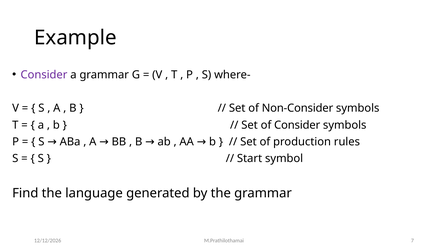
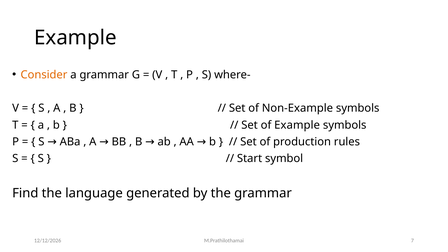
Consider colour: purple -> orange (44, 75)
Non-Consider: Non-Consider -> Non-Example (297, 108)
of Consider: Consider -> Example (297, 125)
